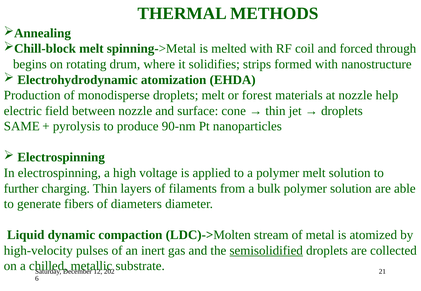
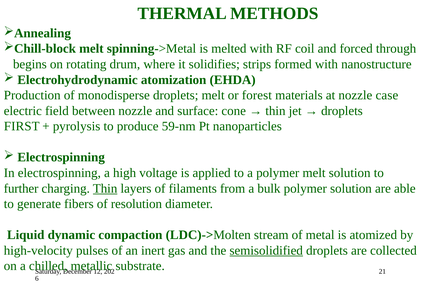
help: help -> case (387, 95)
SAME: SAME -> FIRST (22, 127)
90-nm: 90-nm -> 59-nm (179, 127)
Thin underline: none -> present (105, 189)
diameters: diameters -> resolution (136, 204)
